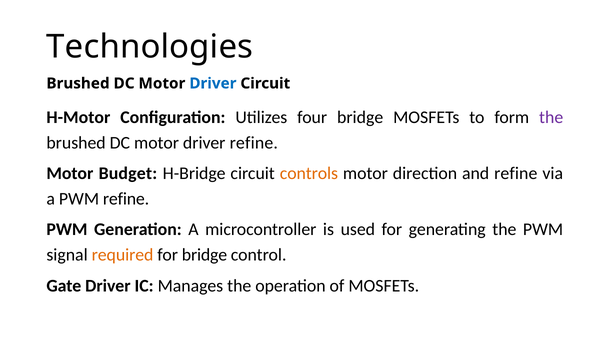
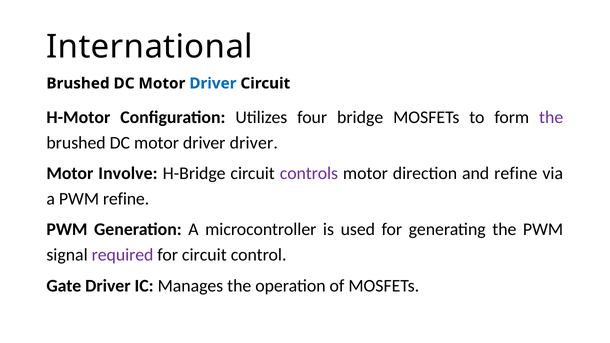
Technologies: Technologies -> International (150, 47)
driver refine: refine -> driver (254, 143)
Budget: Budget -> Involve (128, 173)
controls colour: orange -> purple (309, 173)
required colour: orange -> purple (123, 255)
for bridge: bridge -> circuit (204, 255)
